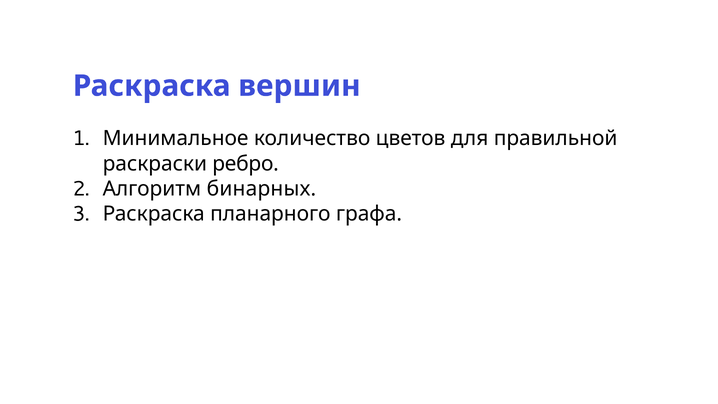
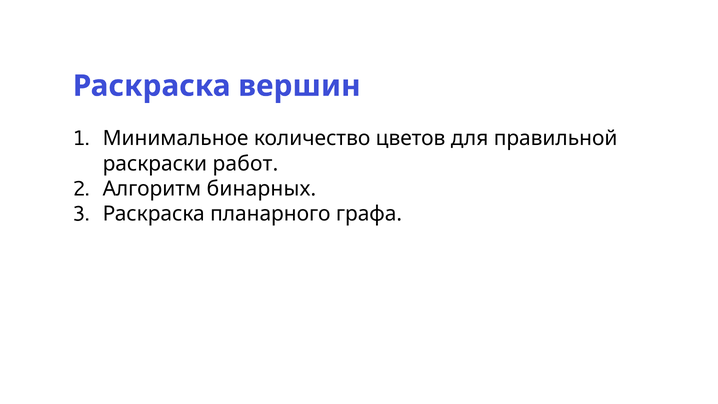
ребро: ребро -> работ (245, 164)
